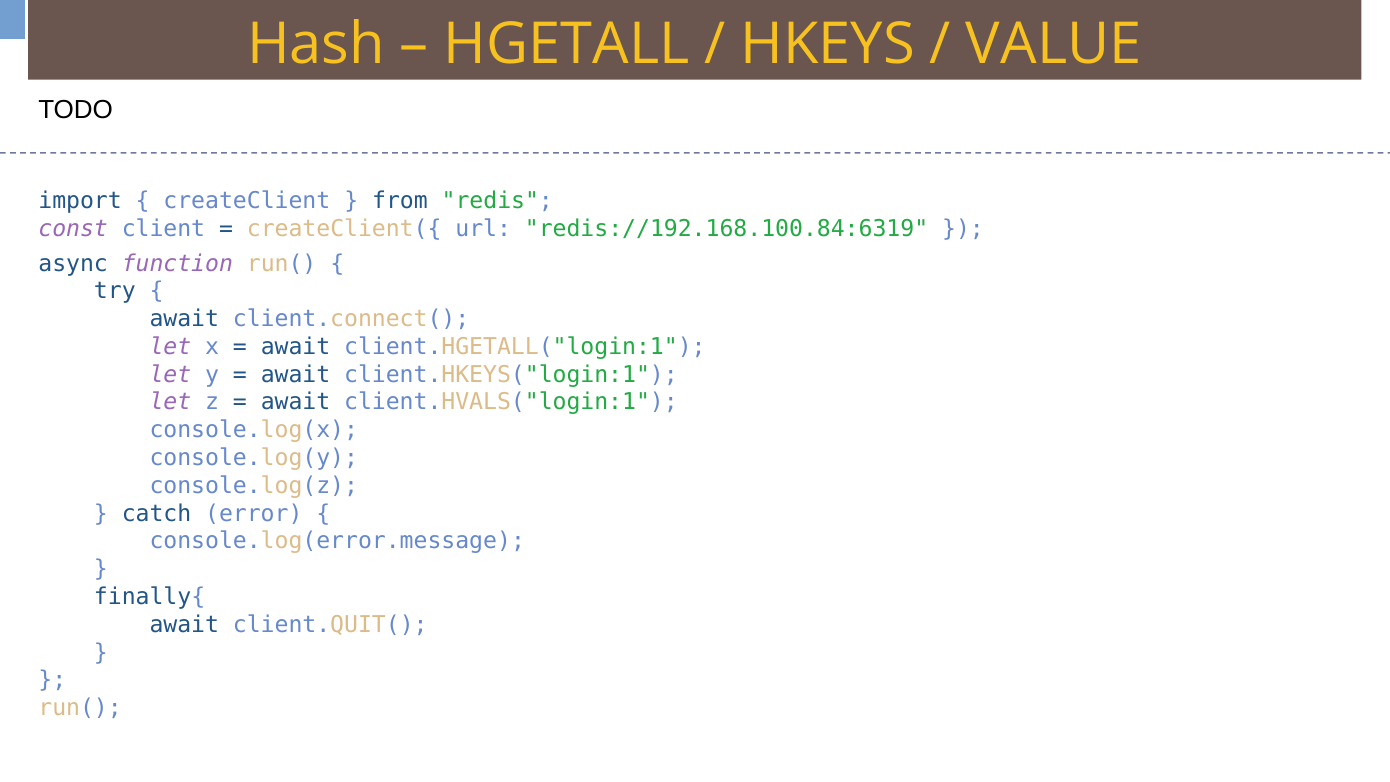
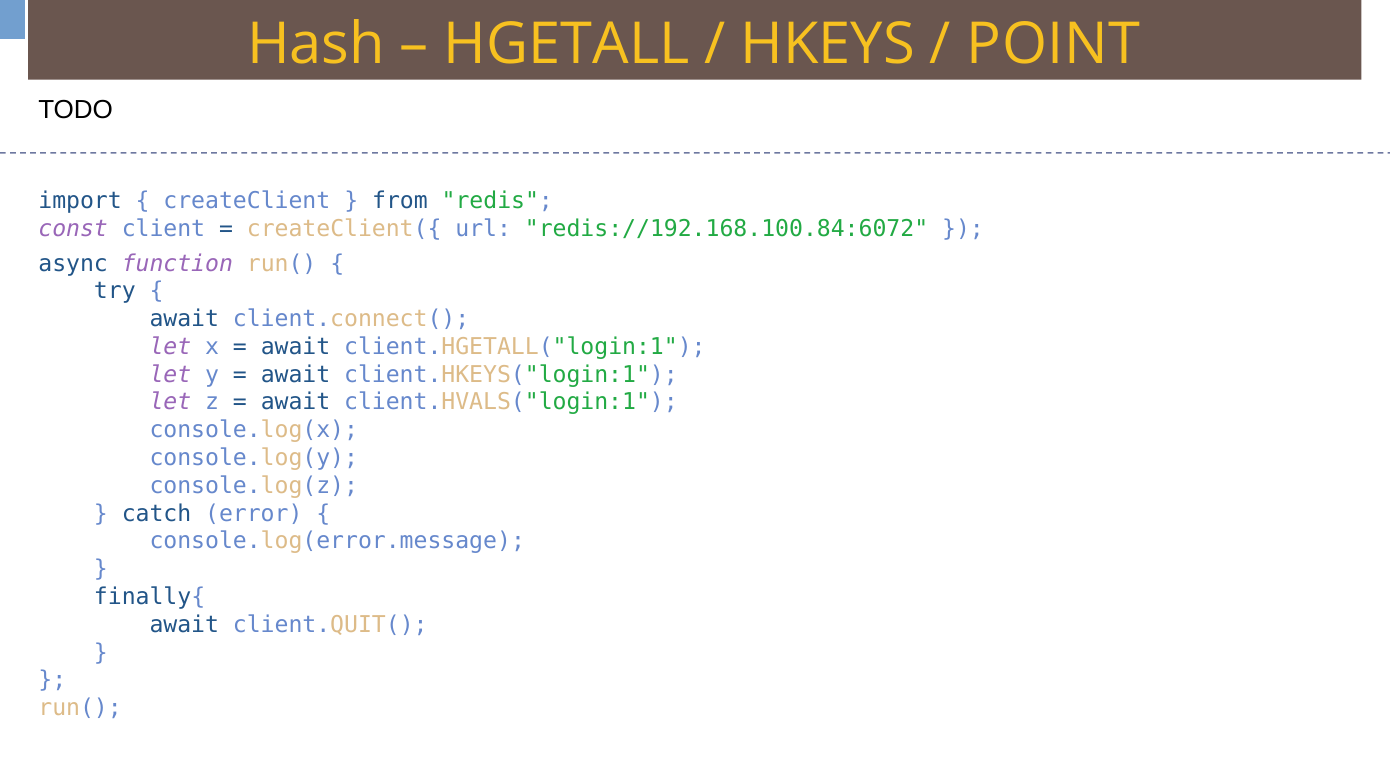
VALUE: VALUE -> POINT (1054, 44)
redis://192.168.100.84:6319: redis://192.168.100.84:6319 -> redis://192.168.100.84:6072 (727, 229)
